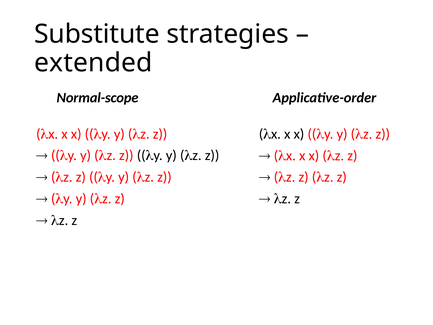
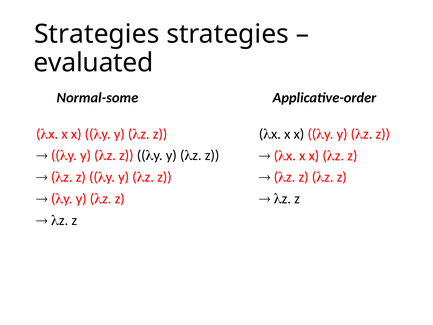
Substitute: Substitute -> Strategies (97, 34)
extended: extended -> evaluated (94, 63)
Normal-scope: Normal-scope -> Normal-some (97, 98)
